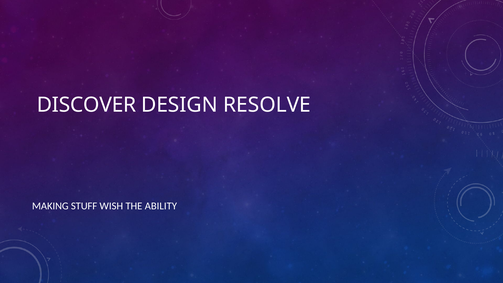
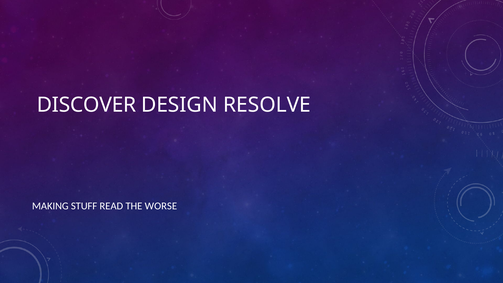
WISH: WISH -> READ (111, 206)
ABILITY: ABILITY -> WORSE (161, 206)
